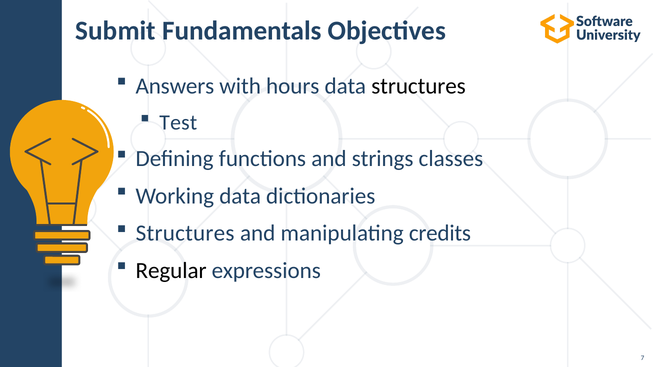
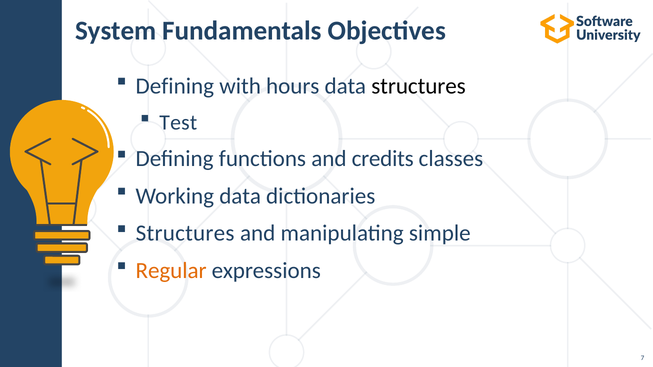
Submit: Submit -> System (116, 31)
Answers: Answers -> Defining (175, 86)
strings: strings -> credits (383, 159)
credits: credits -> simple (440, 234)
Regular colour: black -> orange (171, 271)
